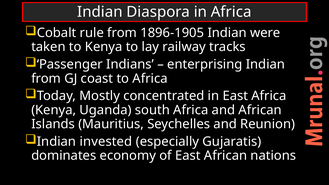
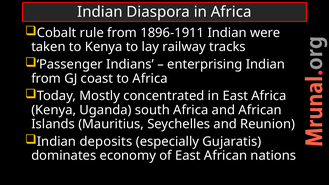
1896-1905: 1896-1905 -> 1896-1911 (172, 33)
invested: invested -> deposits (106, 142)
